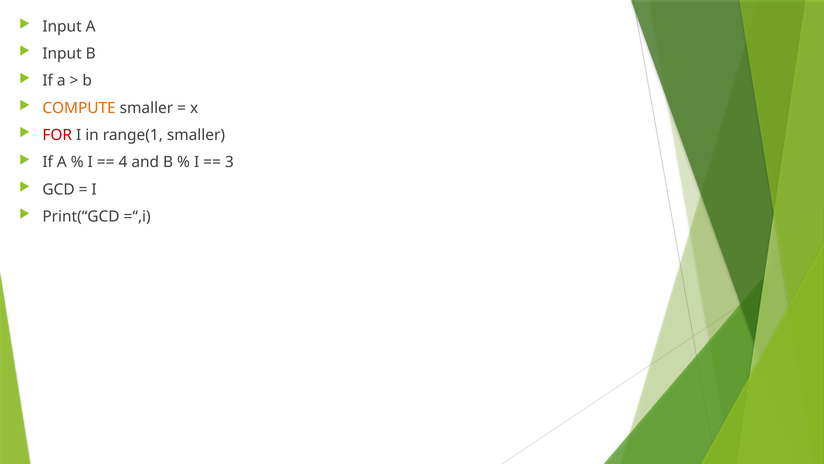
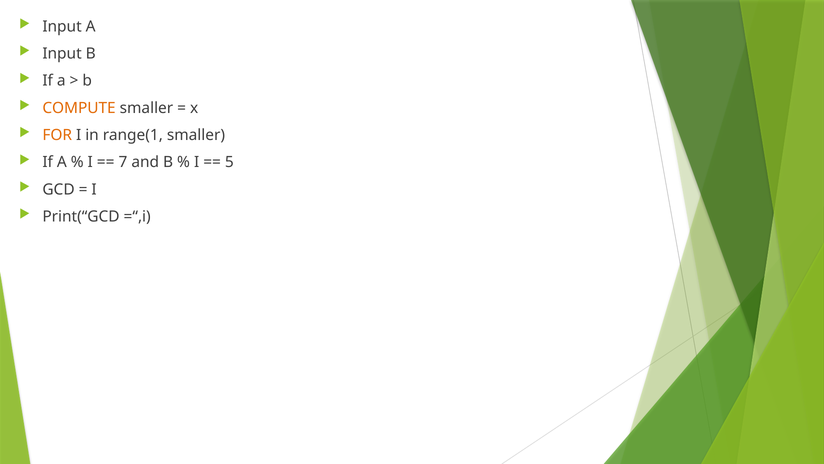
FOR colour: red -> orange (57, 135)
4: 4 -> 7 (123, 162)
3: 3 -> 5 (229, 162)
